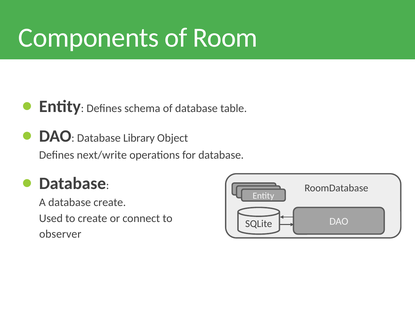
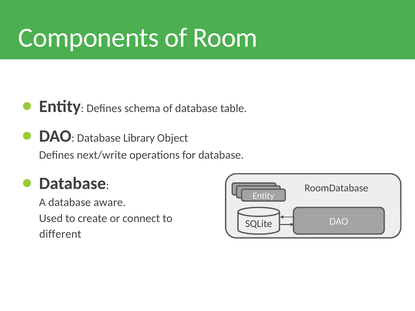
database create: create -> aware (110, 203)
observer: observer -> different (60, 234)
